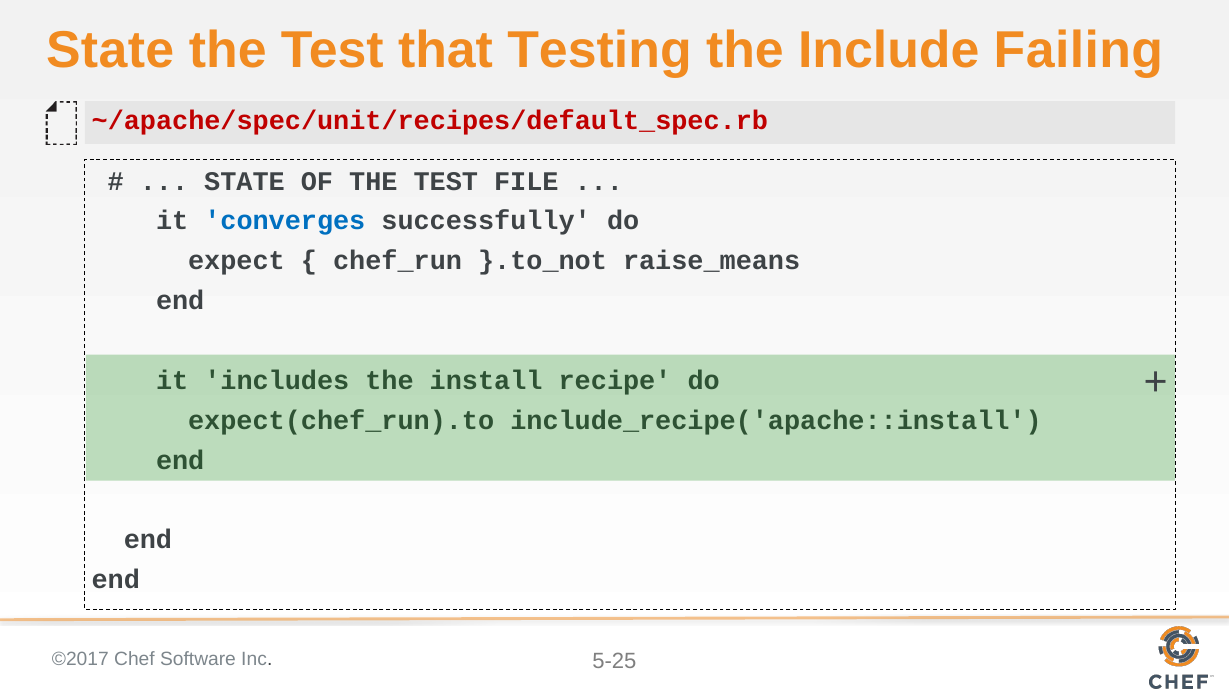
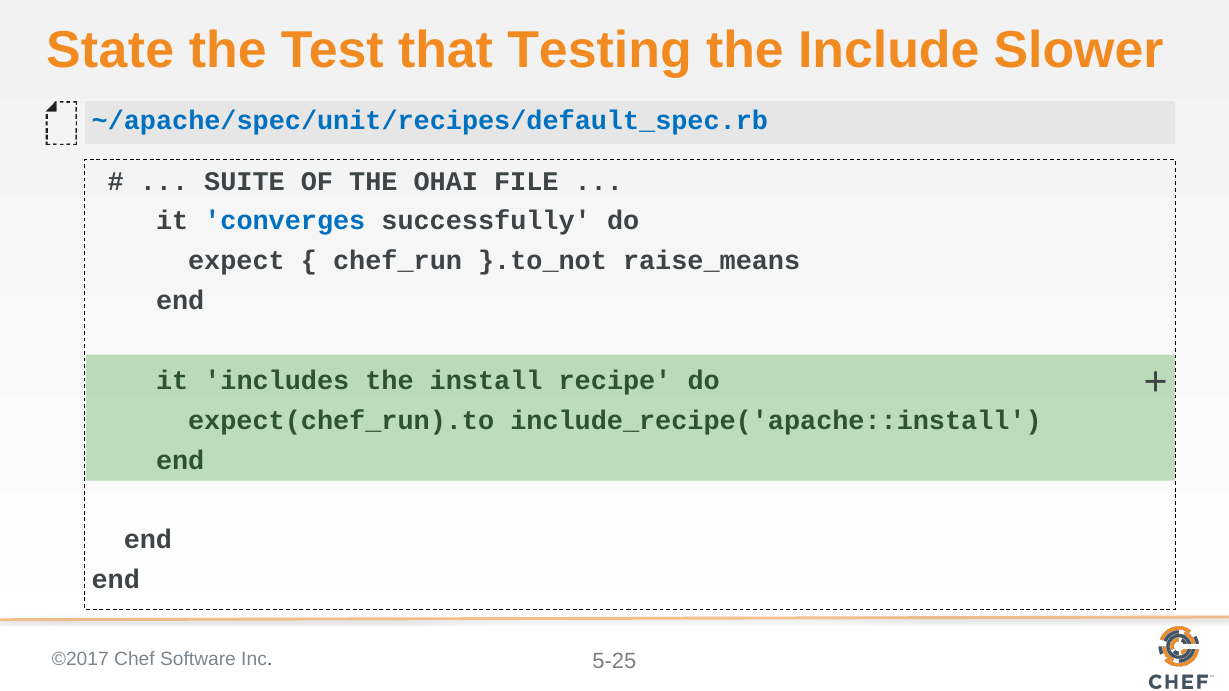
Failing: Failing -> Slower (1079, 51)
~/apache/spec/unit/recipes/default_spec.rb colour: red -> blue (430, 121)
STATE: STATE -> SUITE (245, 181)
OF THE TEST: TEST -> OHAI (446, 181)
